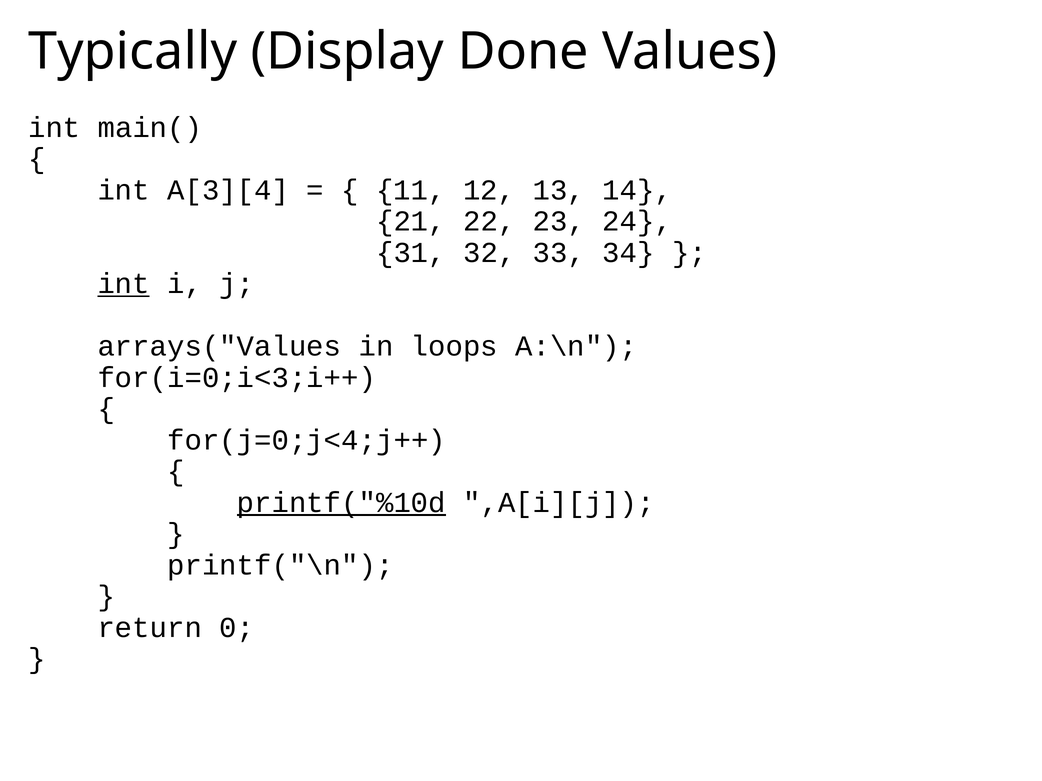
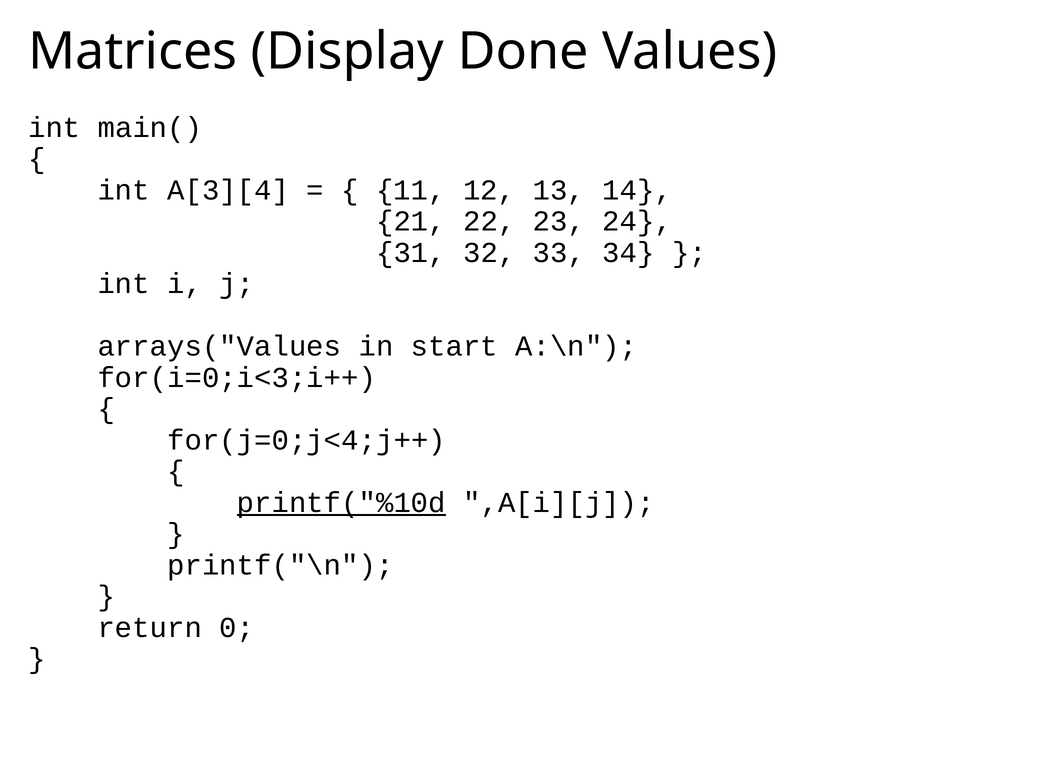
Typically: Typically -> Matrices (133, 51)
int underline: present -> none (124, 284)
loops: loops -> start (454, 347)
